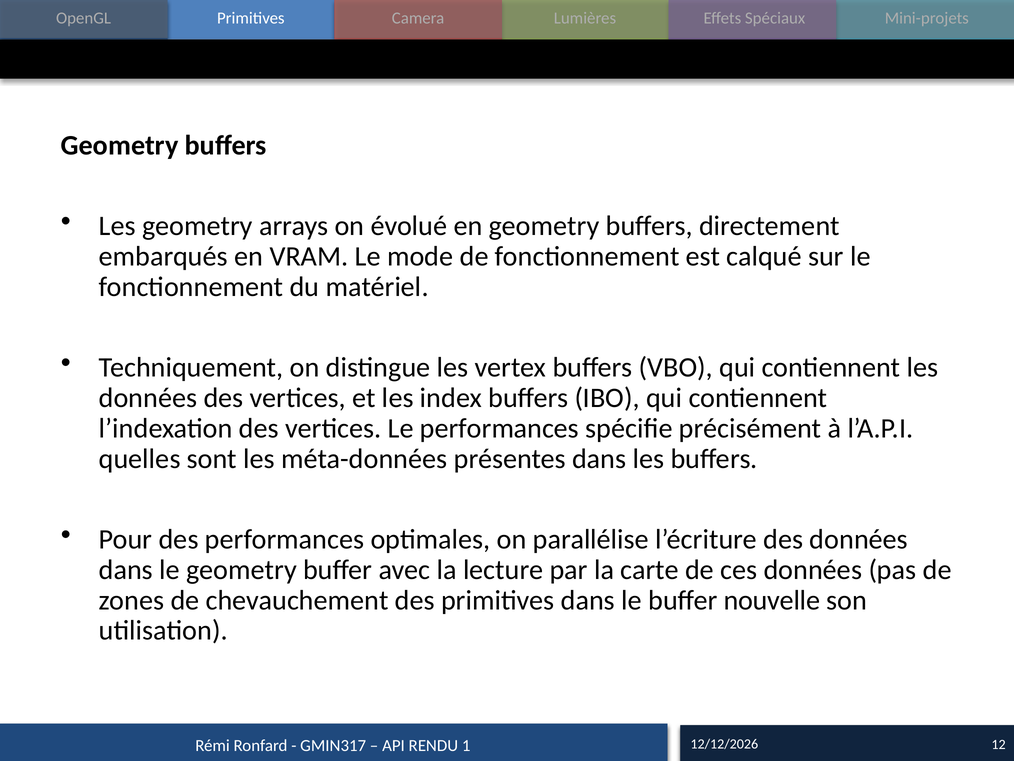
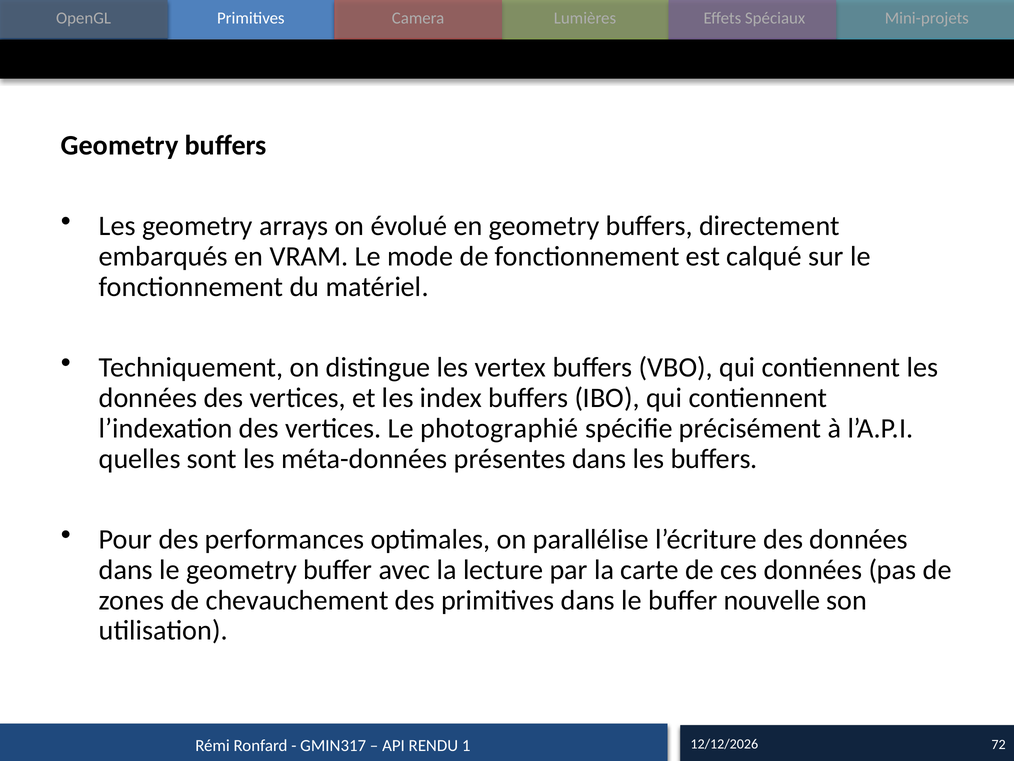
Le performances: performances -> photographié (499, 428)
12: 12 -> 72 (999, 744)
